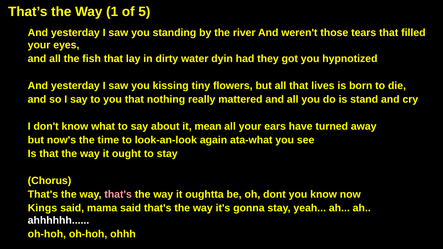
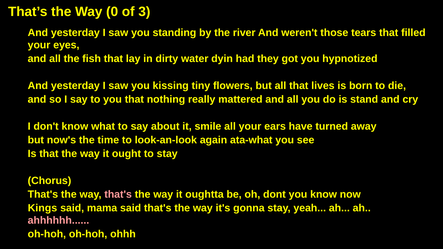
1: 1 -> 0 (112, 12)
5: 5 -> 3 (144, 12)
mean: mean -> smile (208, 127)
ahhhhhh colour: white -> pink (58, 221)
